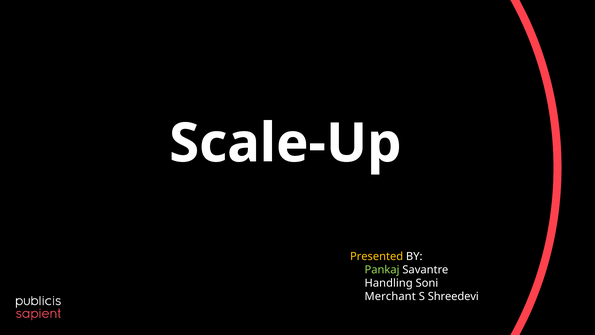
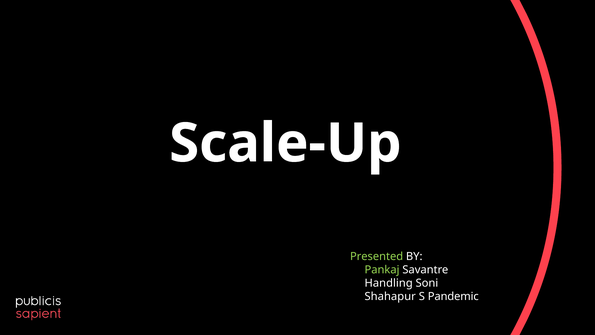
Presented colour: yellow -> light green (377, 256)
Merchant: Merchant -> Shahapur (390, 296)
Shreedevi: Shreedevi -> Pandemic (453, 296)
